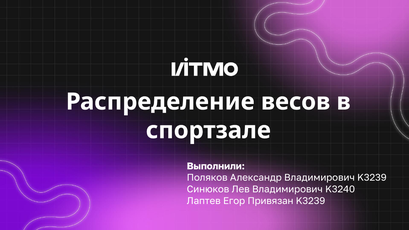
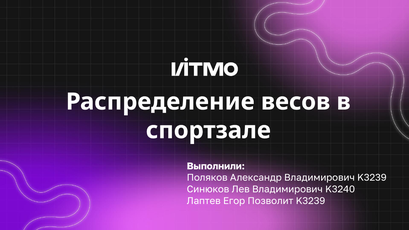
Привязан: Привязан -> Позволит (270, 201)
